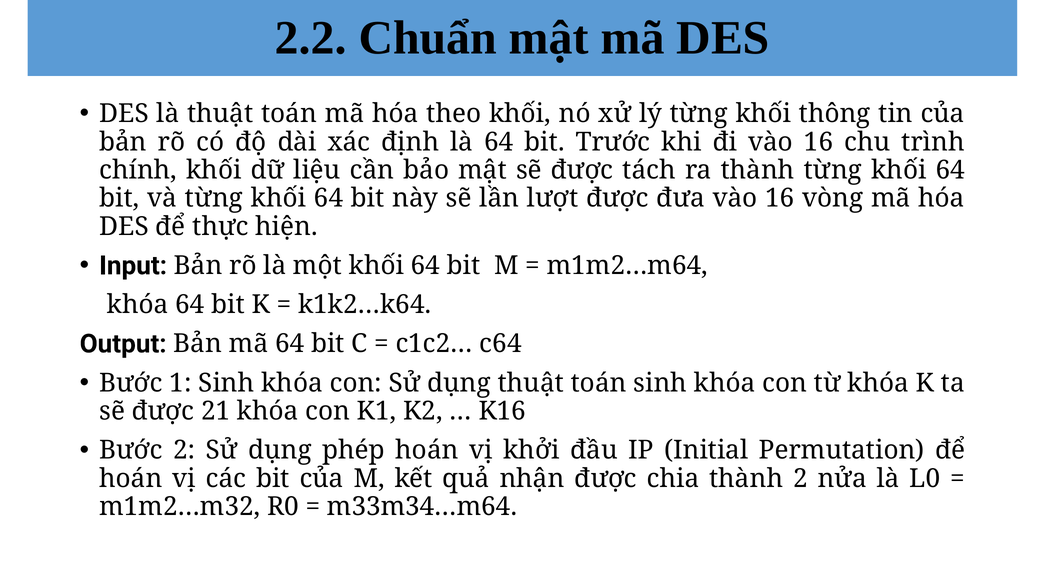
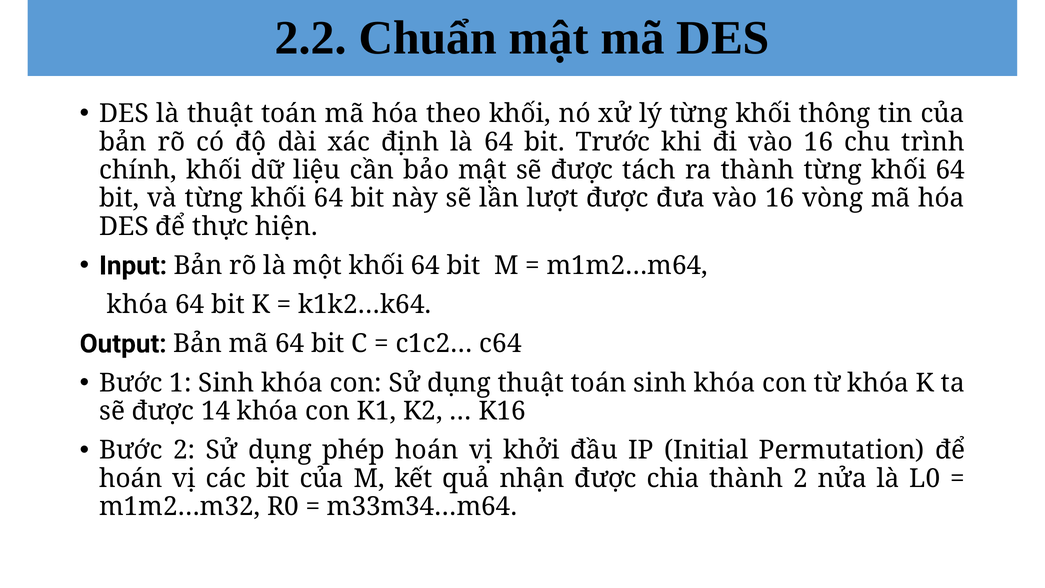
21: 21 -> 14 (216, 411)
